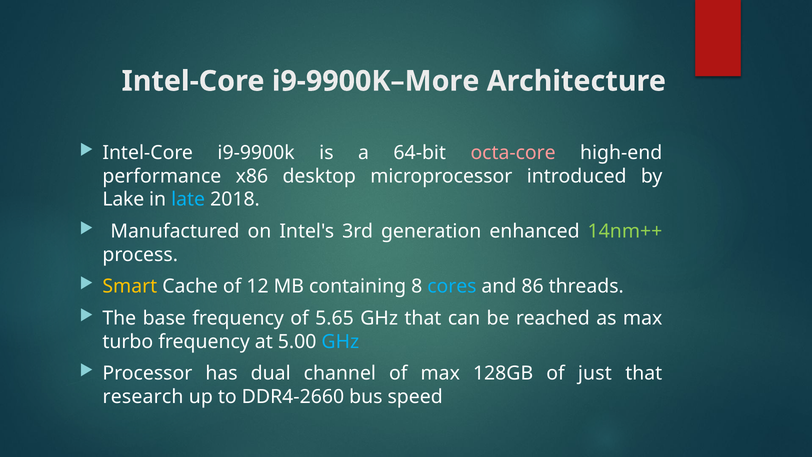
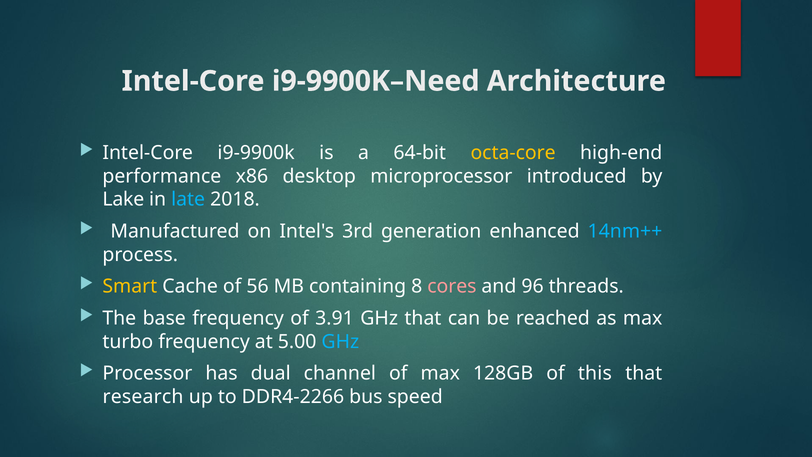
i9-9900K–More: i9-9900K–More -> i9-9900K–Need (376, 81)
octa-core colour: pink -> yellow (513, 153)
14nm++ colour: light green -> light blue (625, 231)
12: 12 -> 56 (258, 286)
cores colour: light blue -> pink (452, 286)
86: 86 -> 96 (533, 286)
5.65: 5.65 -> 3.91 (335, 318)
just: just -> this (595, 373)
DDR4-2660: DDR4-2660 -> DDR4-2266 (293, 397)
